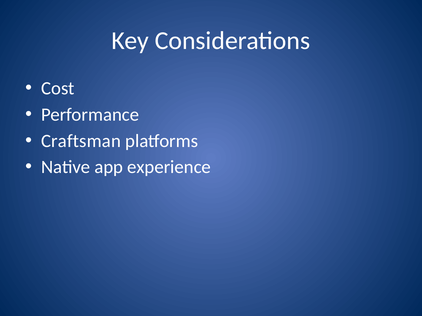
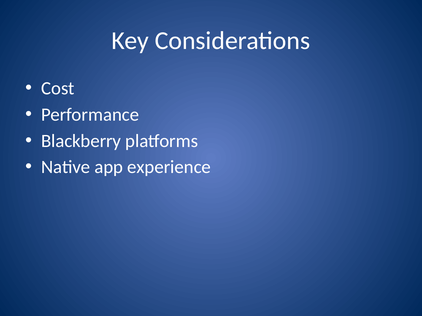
Craftsman: Craftsman -> Blackberry (81, 141)
